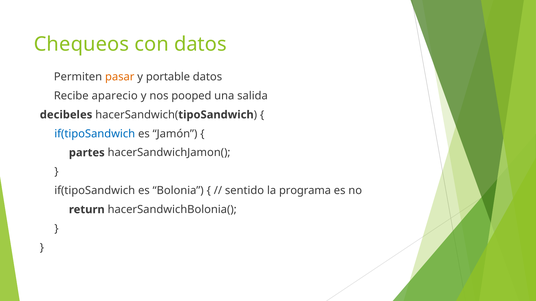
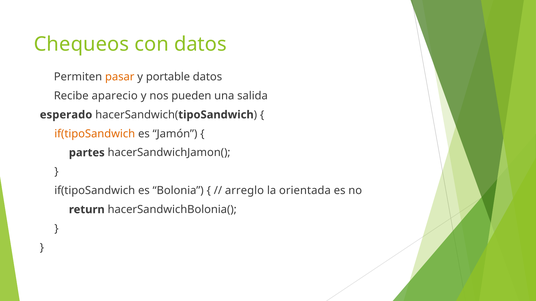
pooped: pooped -> pueden (191, 96)
decibeles: decibeles -> esperado (66, 115)
if(tipoSandwich colour: blue -> orange (95, 134)
sentido: sentido -> arreglo (244, 191)
programa: programa -> orientada (305, 191)
